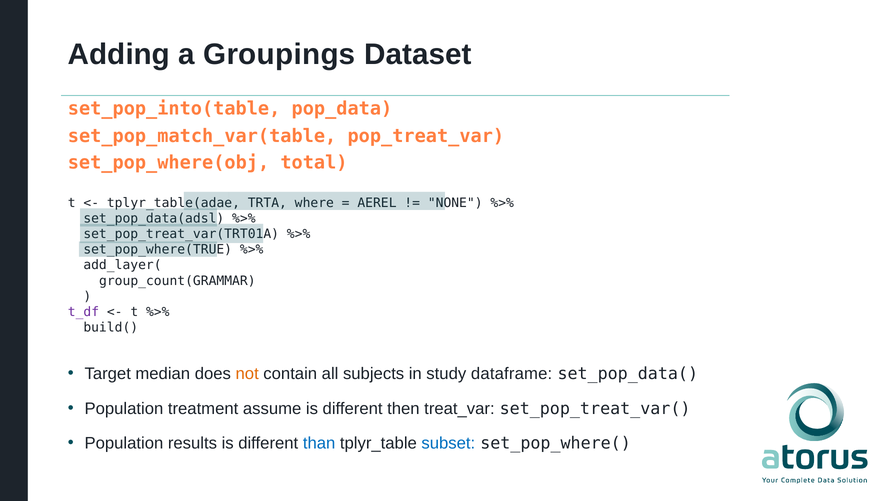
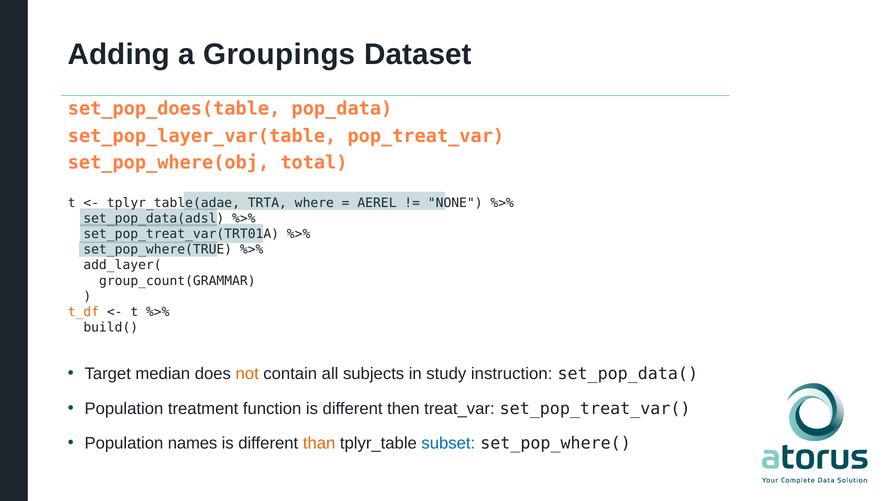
set_pop_into(table: set_pop_into(table -> set_pop_does(table (174, 108)
set_pop_match_var(table: set_pop_match_var(table -> set_pop_layer_var(table (202, 136)
t_df colour: purple -> orange (83, 312)
dataframe: dataframe -> instruction (512, 373)
assume: assume -> function (272, 408)
results: results -> names (193, 443)
than colour: blue -> orange (319, 443)
